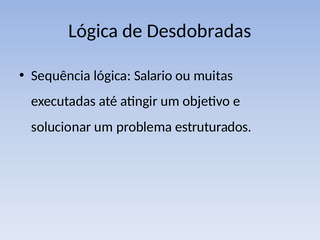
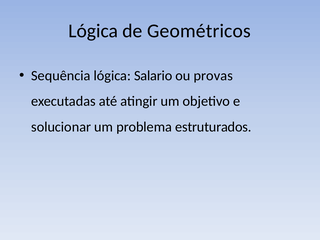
Desdobradas: Desdobradas -> Geométricos (199, 31)
muitas: muitas -> provas (213, 76)
